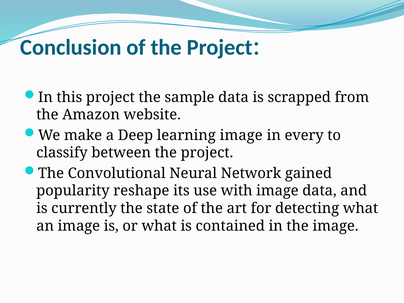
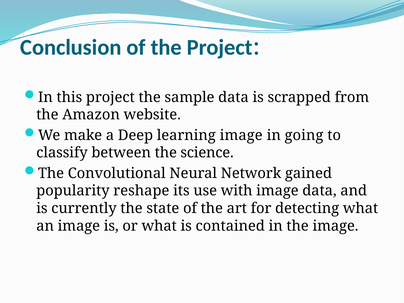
every: every -> going (304, 135)
between the project: project -> science (207, 153)
